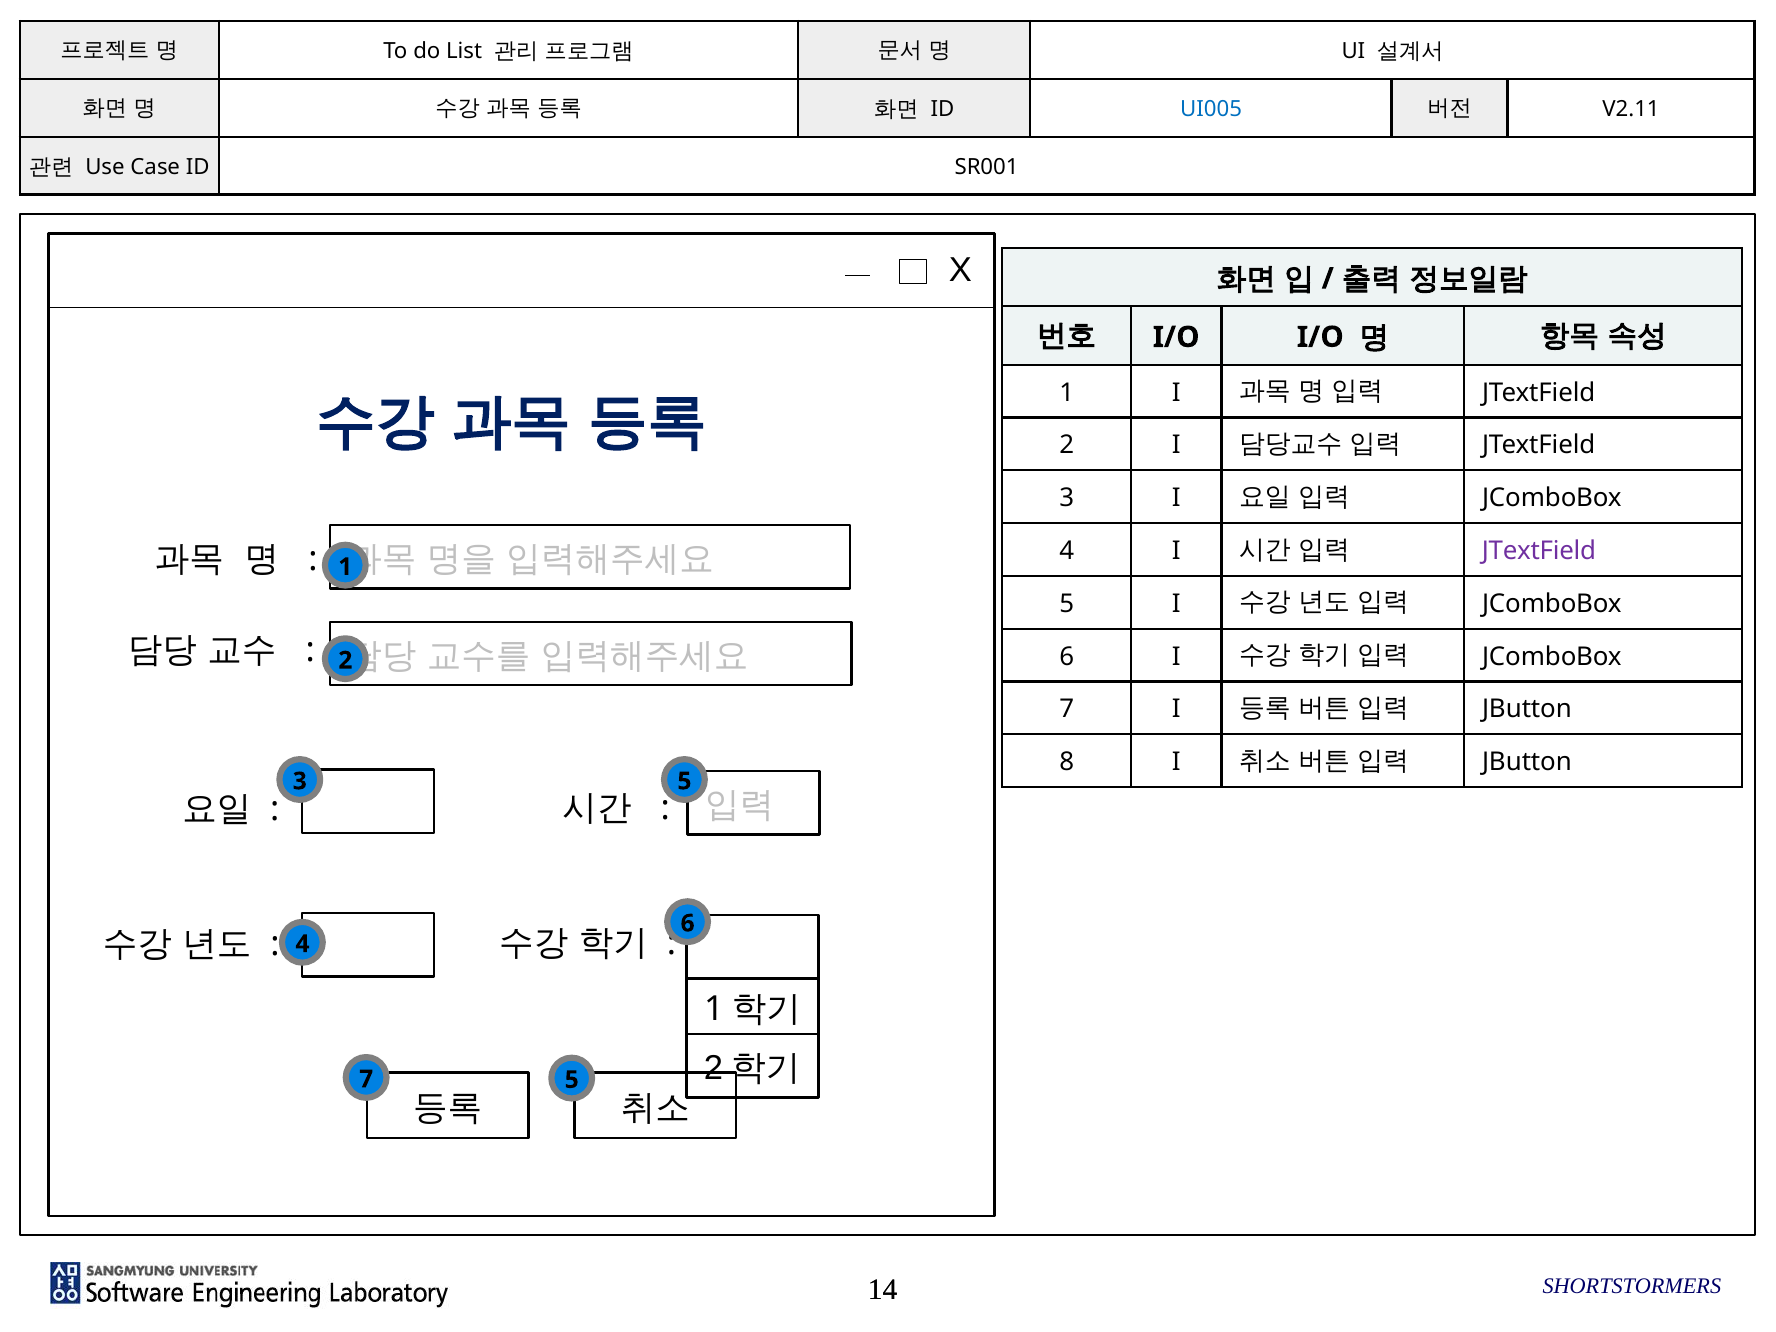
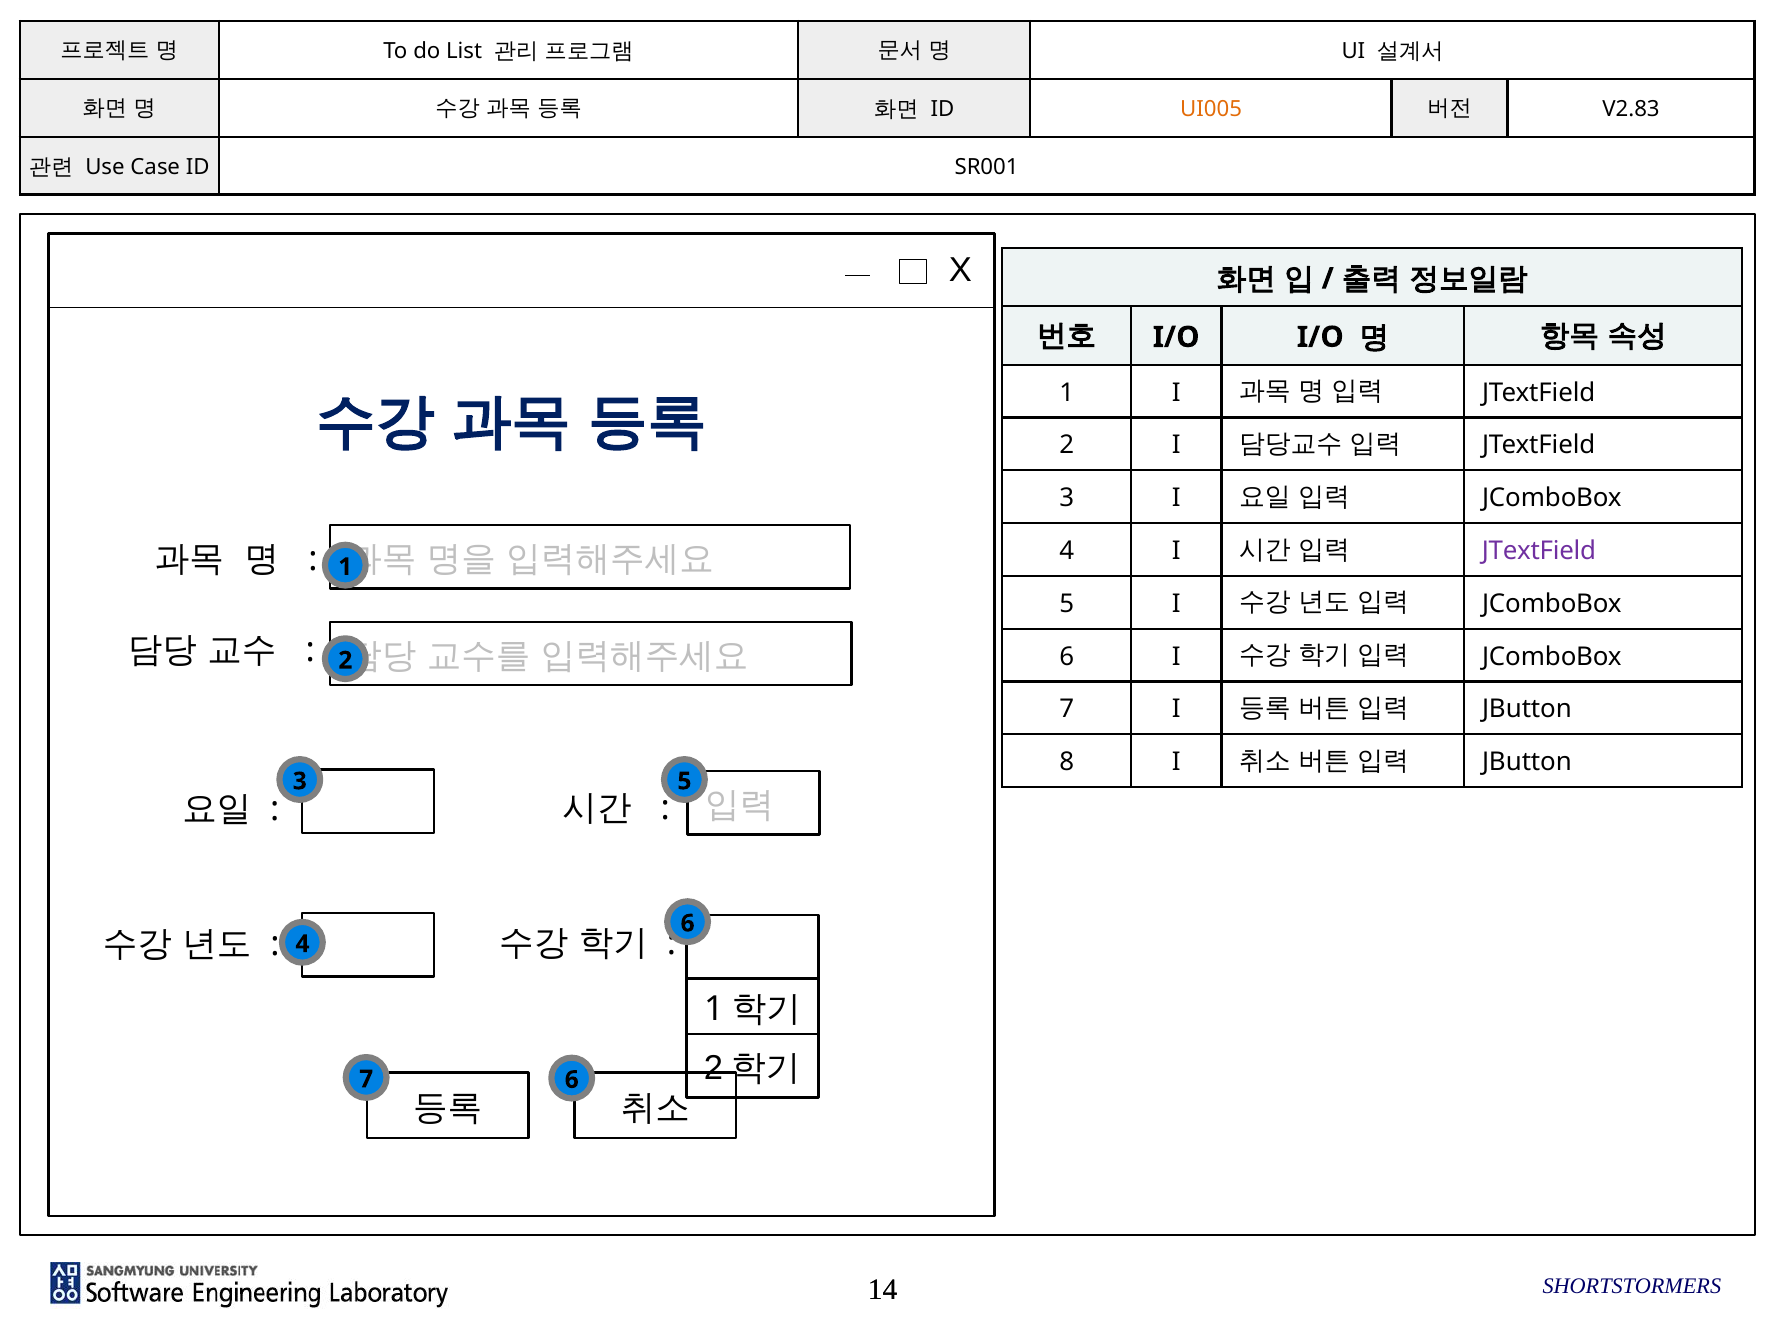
UI005 colour: blue -> orange (1211, 109)
V2.11: V2.11 -> V2.83 (1631, 109)
7 5: 5 -> 6 (572, 1080)
